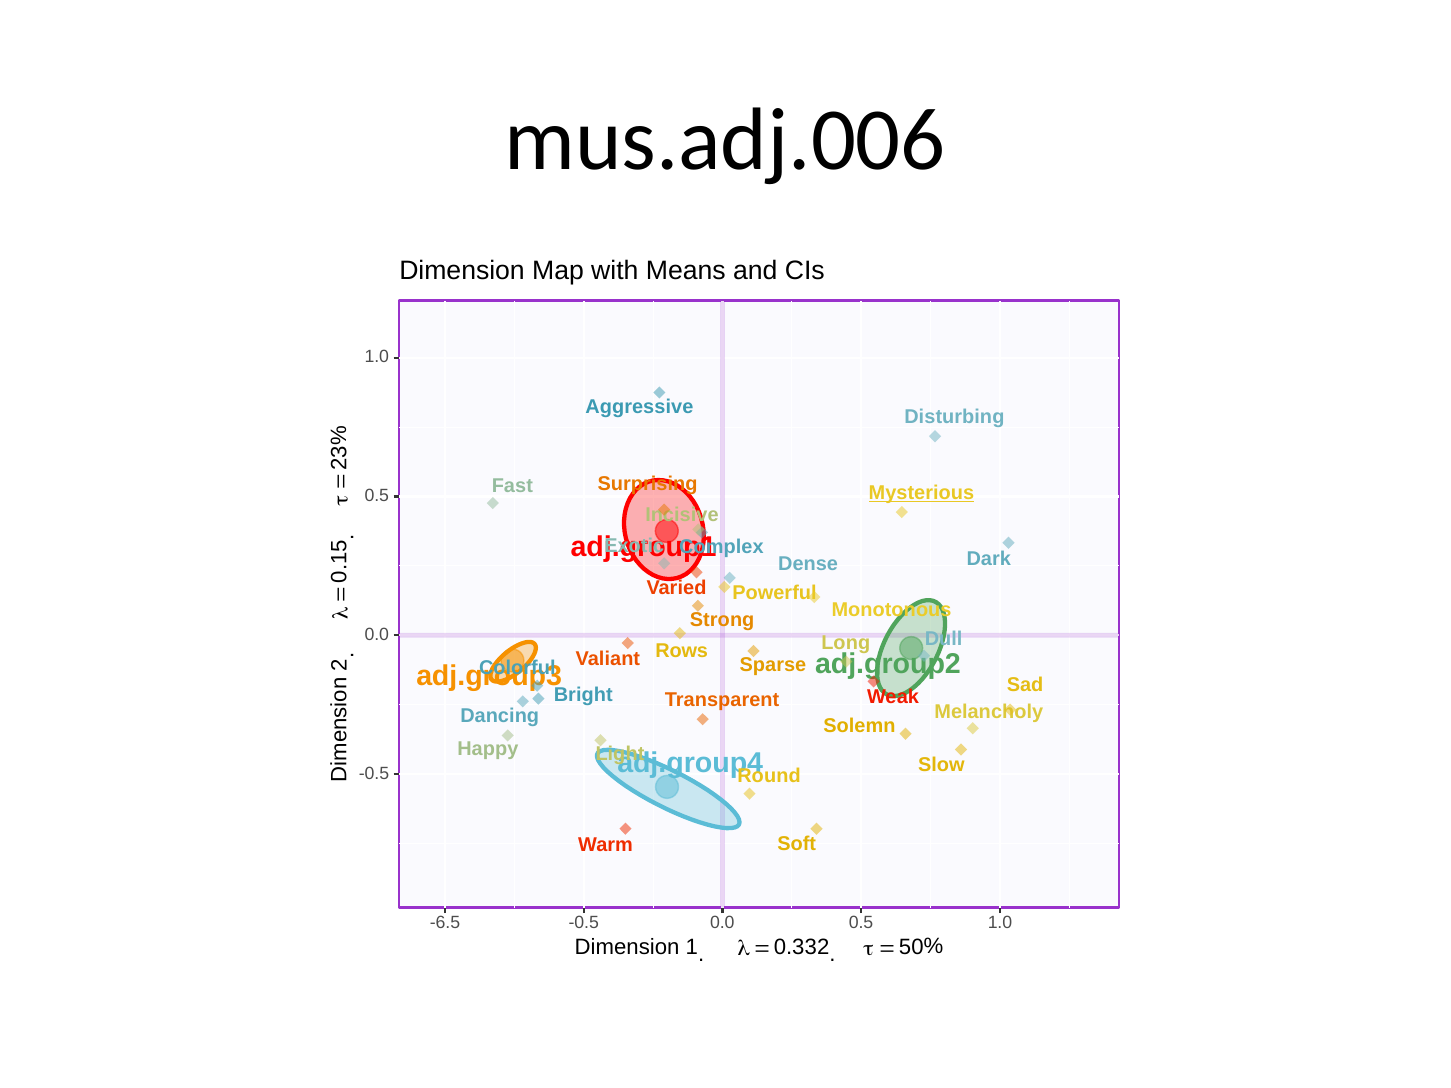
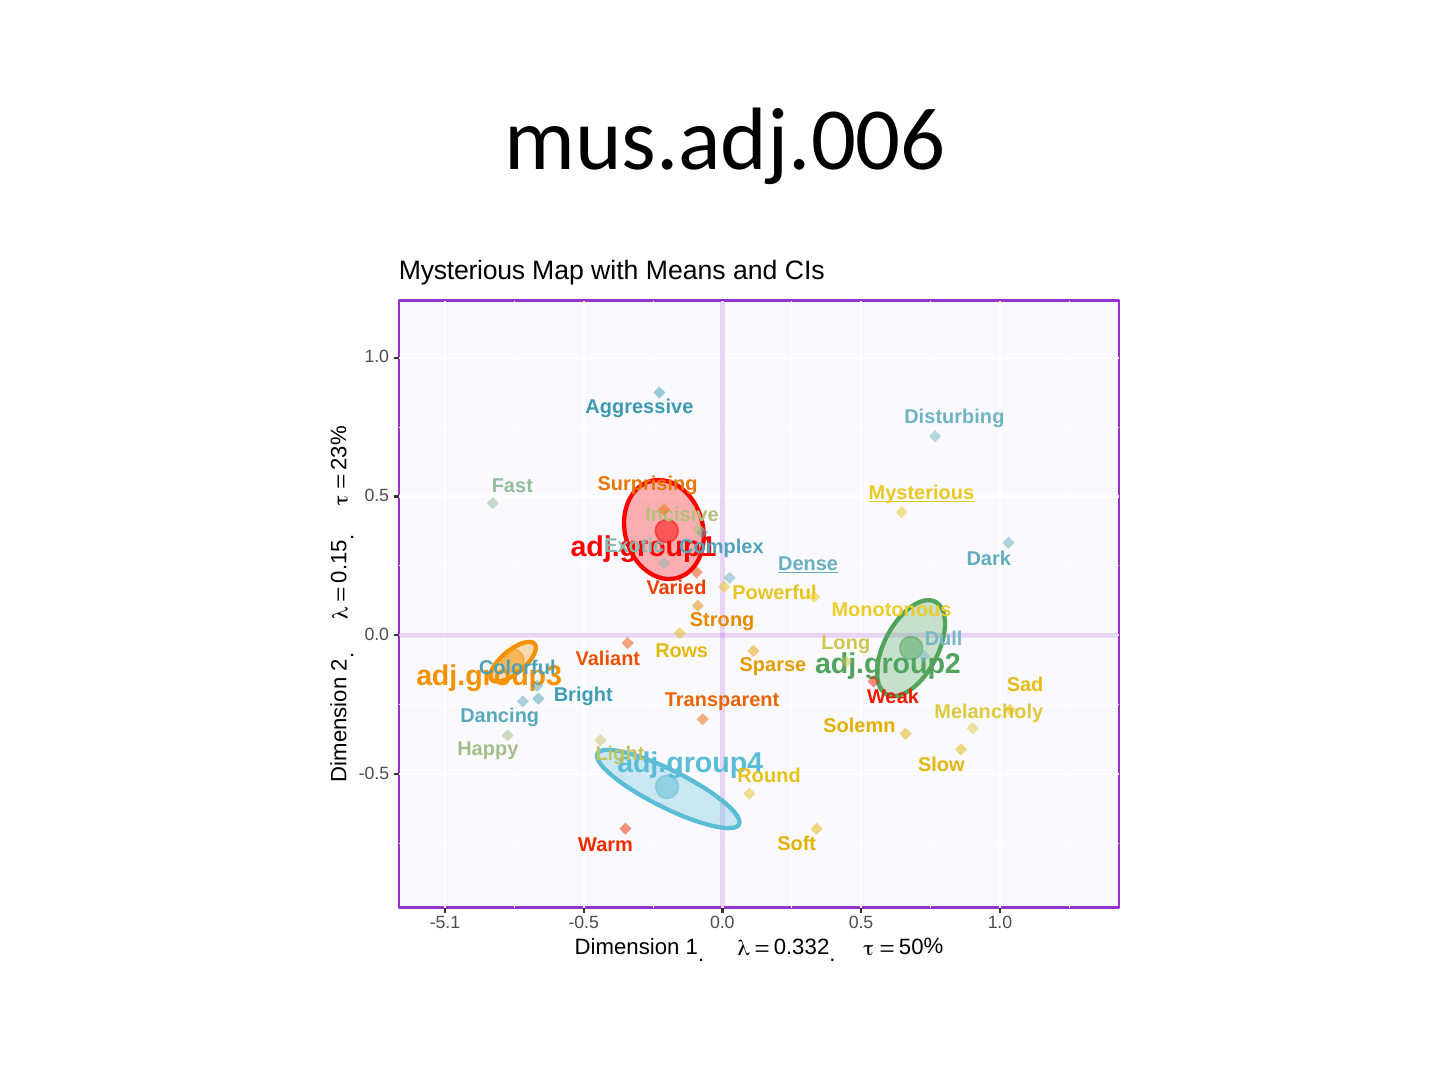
Dimension: Dimension -> Mysterious (462, 271)
Dense underline: none -> present (808, 564)
-6.5: -6.5 -> -5.1 (445, 923)
